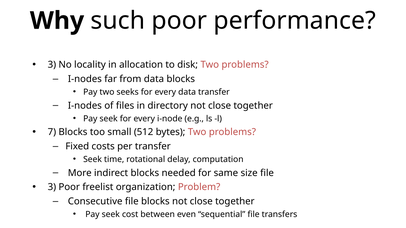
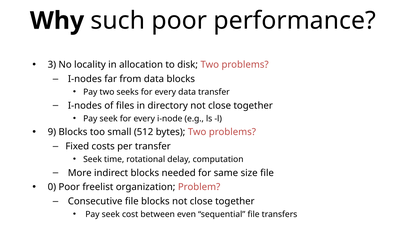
7: 7 -> 9 (52, 132)
3: 3 -> 0 (52, 187)
